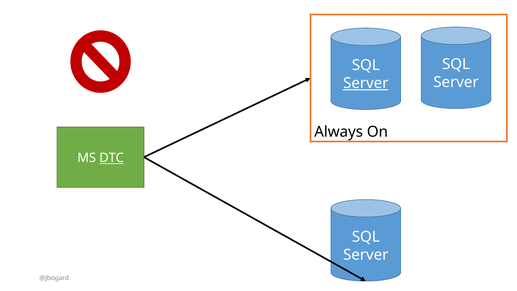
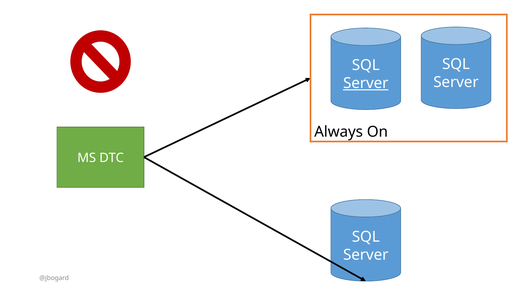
DTC underline: present -> none (112, 158)
